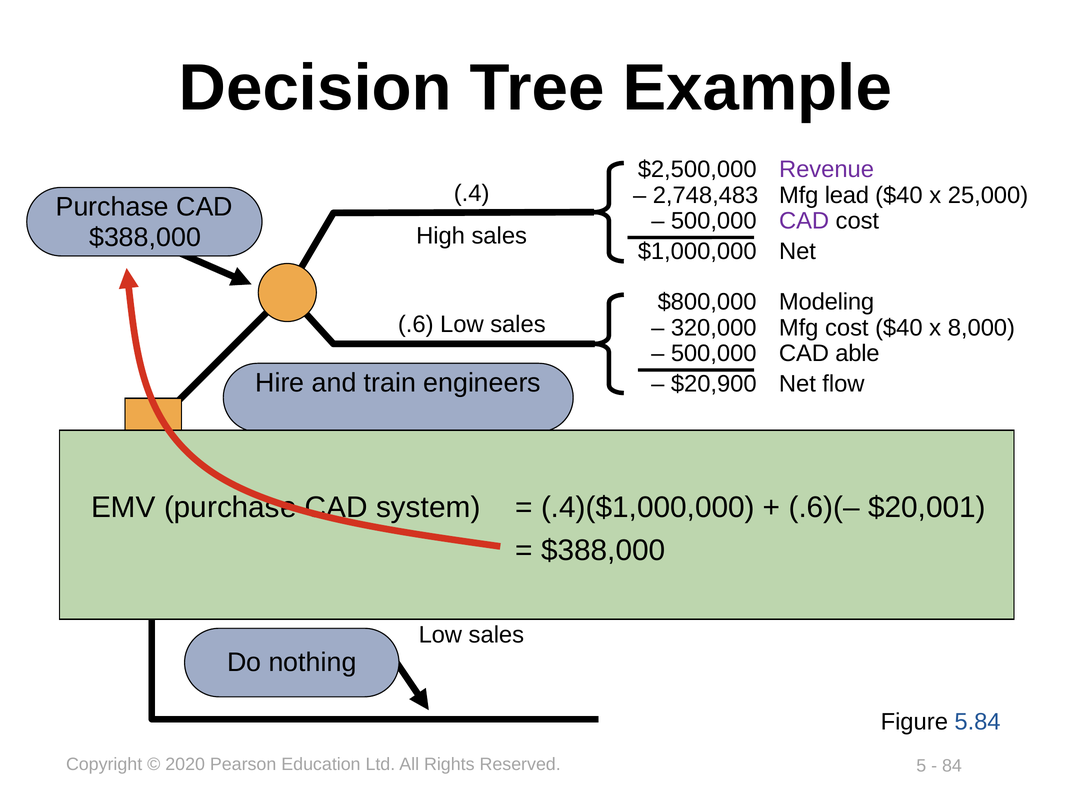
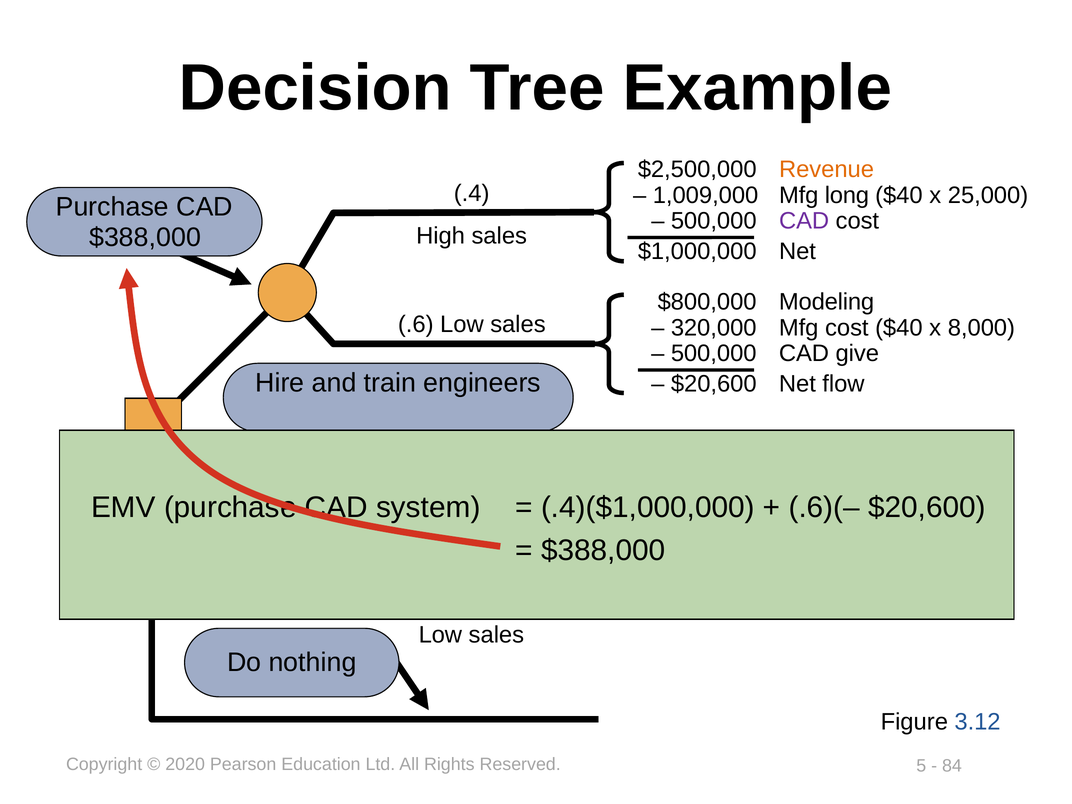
Revenue colour: purple -> orange (827, 169)
2,748,483: 2,748,483 -> 1,009,000 (706, 195)
lead: lead -> long (847, 195)
able: able -> give (857, 353)
$20,900: $20,900 -> $20,600 (714, 384)
.6)(– $20,001: $20,001 -> $20,600 (927, 507)
5.84: 5.84 -> 3.12 (978, 722)
